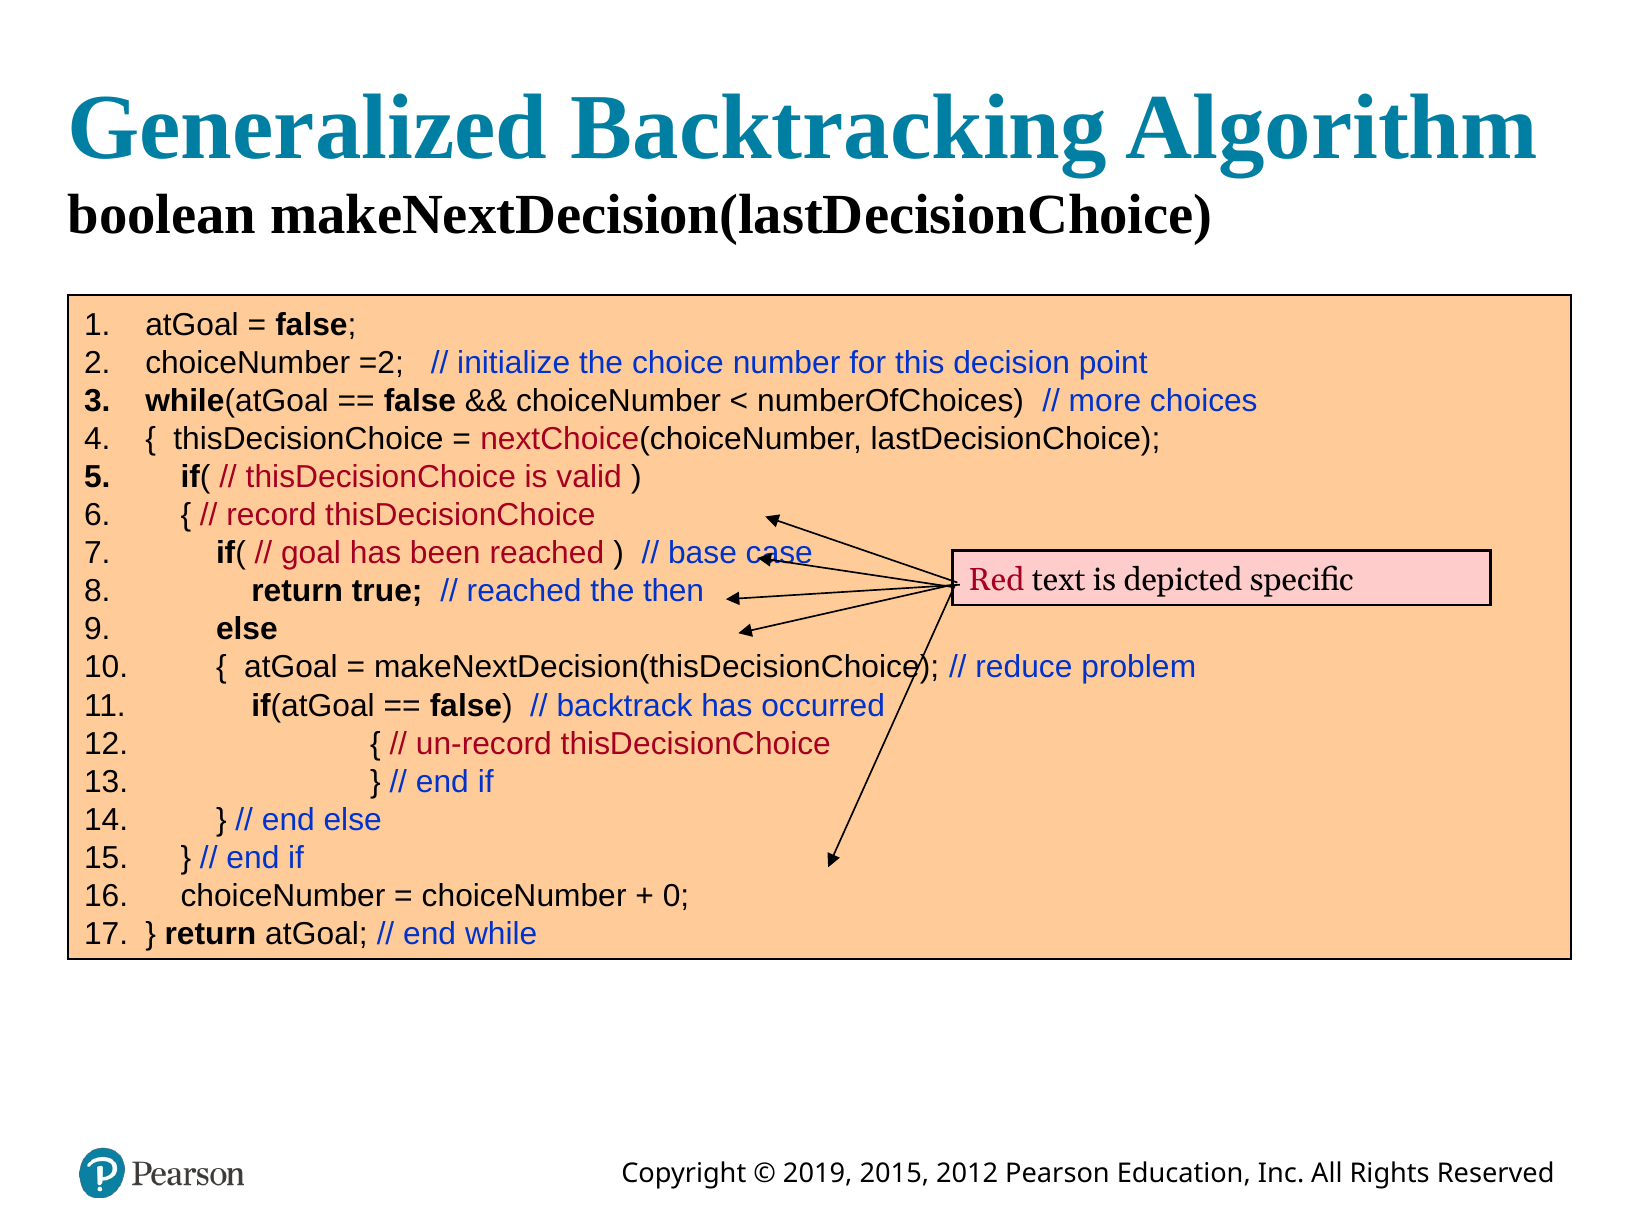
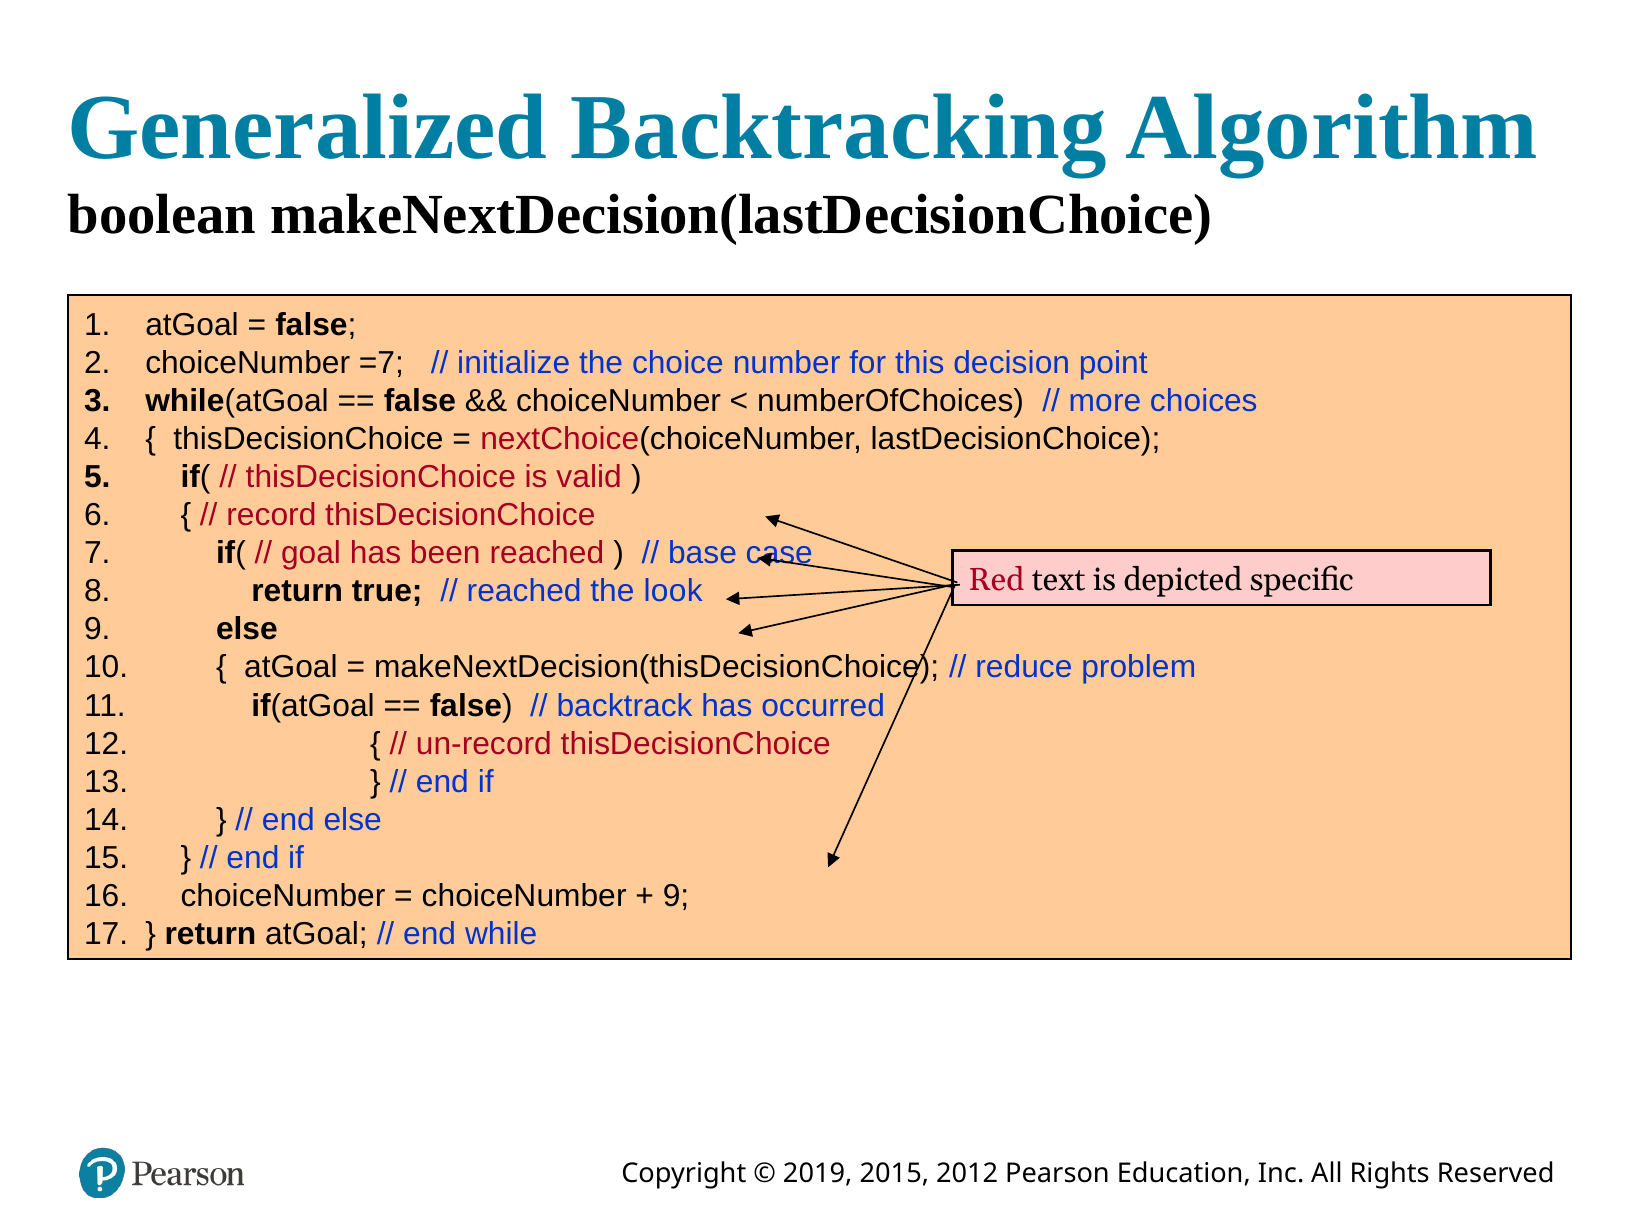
=2: =2 -> =7 (381, 363)
then: then -> look (673, 591)
0: 0 -> 9 (676, 896)
